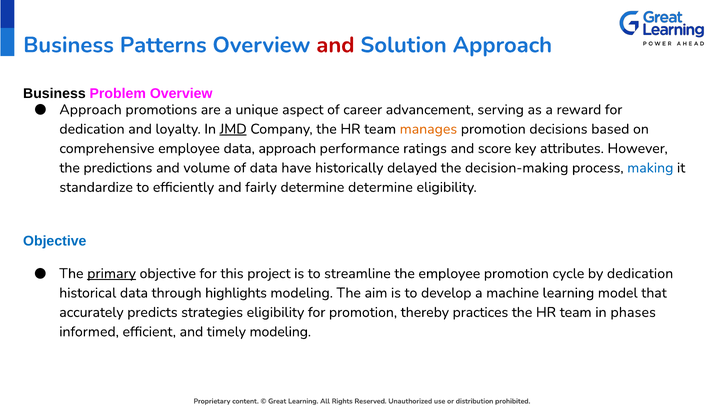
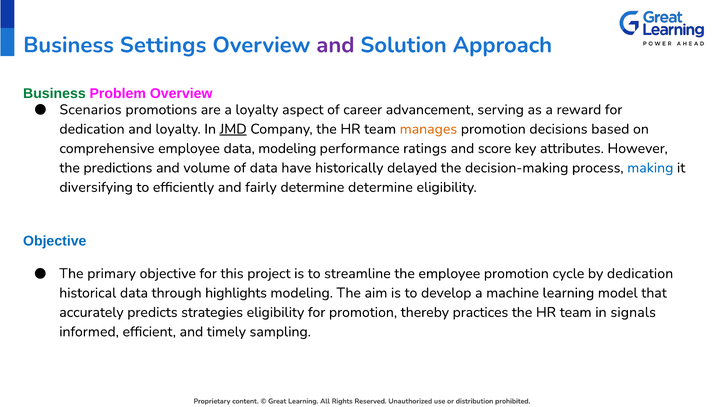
Patterns: Patterns -> Settings (163, 45)
and colour: red -> purple (335, 45)
Business colour: black -> green (54, 93)
Approach: Approach -> Scenarios (91, 110)
a unique: unique -> loyalty (257, 110)
data approach: approach -> modeling (287, 148)
standardize: standardize -> diversifying (96, 187)
primary underline: present -> none (112, 273)
phases: phases -> signals (633, 312)
timely modeling: modeling -> sampling (280, 331)
